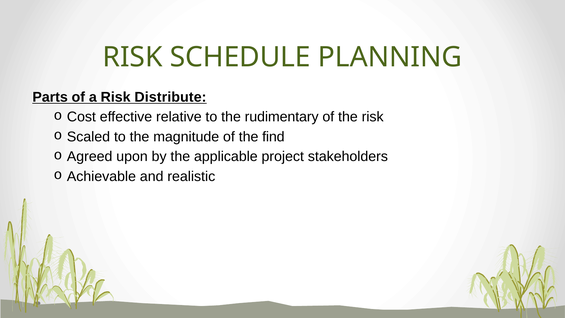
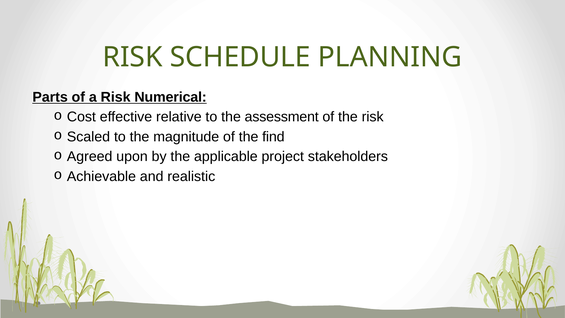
Distribute: Distribute -> Numerical (171, 97)
rudimentary: rudimentary -> assessment (282, 117)
